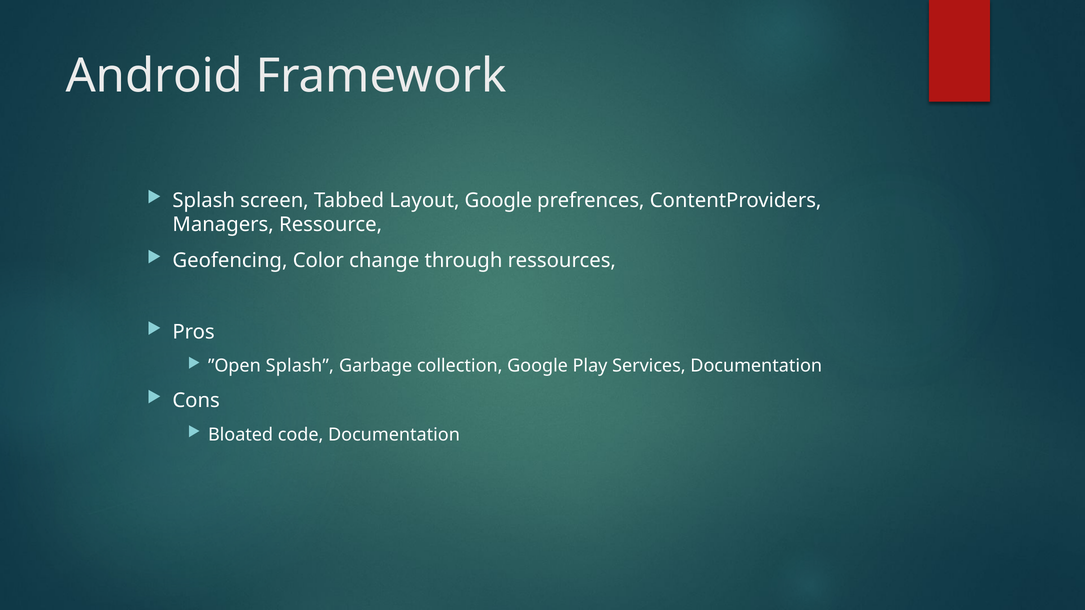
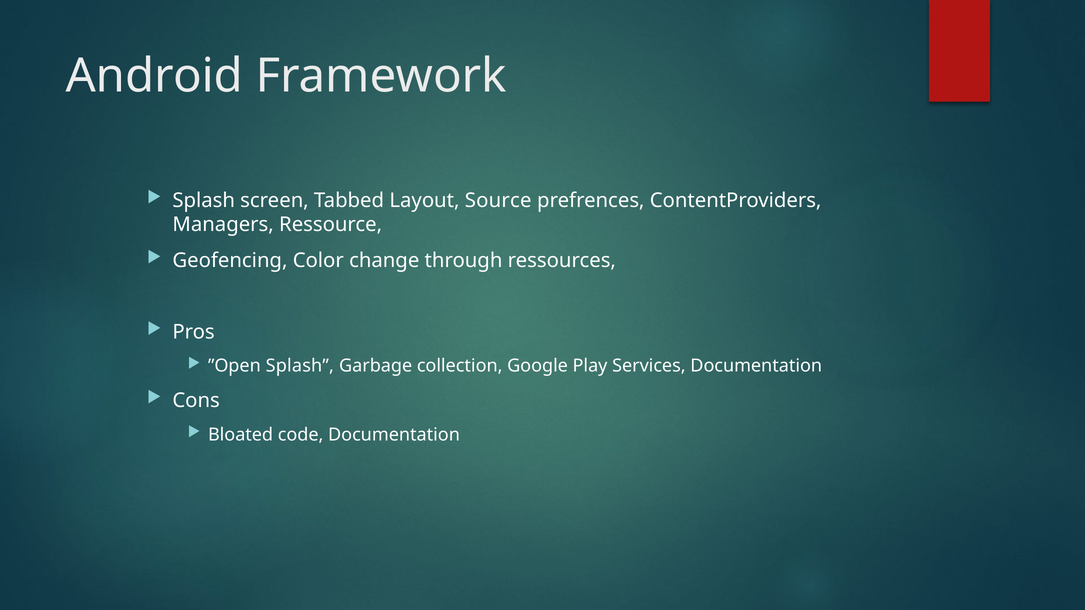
Layout Google: Google -> Source (498, 200)
